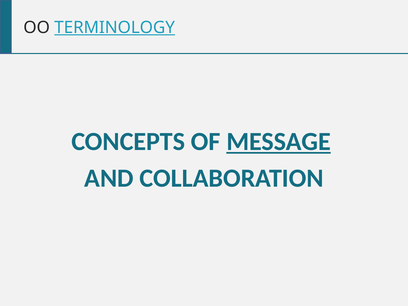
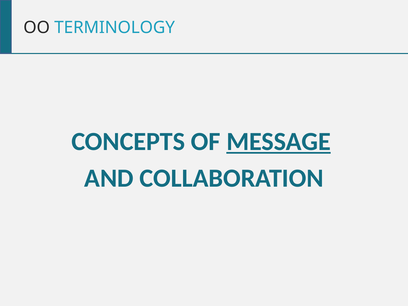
TERMINOLOGY underline: present -> none (115, 28)
